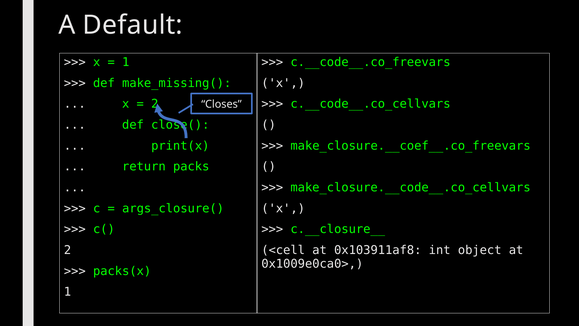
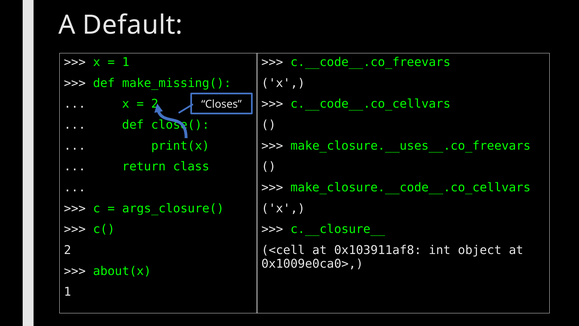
make_closure.__coef__.co_freevars: make_closure.__coef__.co_freevars -> make_closure.__uses__.co_freevars (411, 146)
packs: packs -> class (191, 166)
packs(x: packs(x -> about(x (122, 271)
